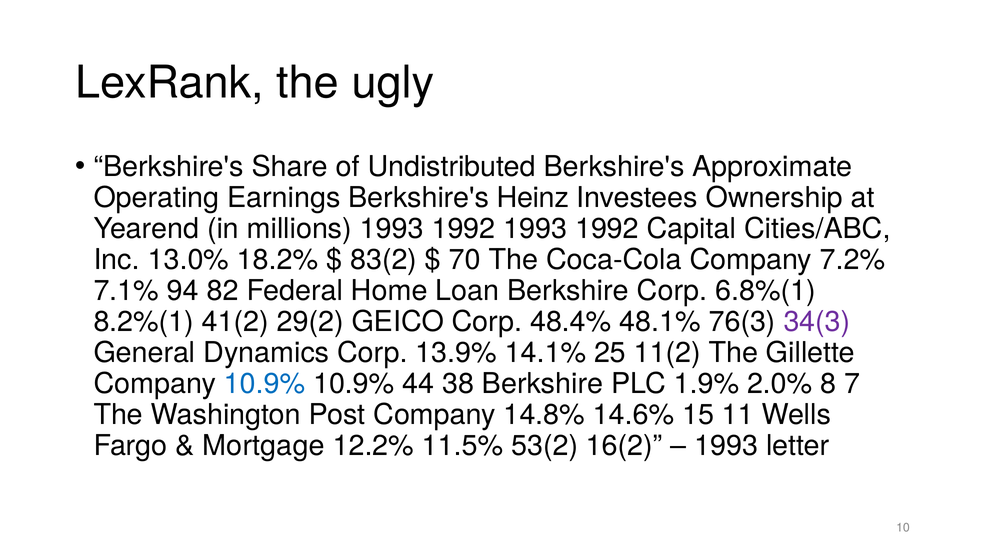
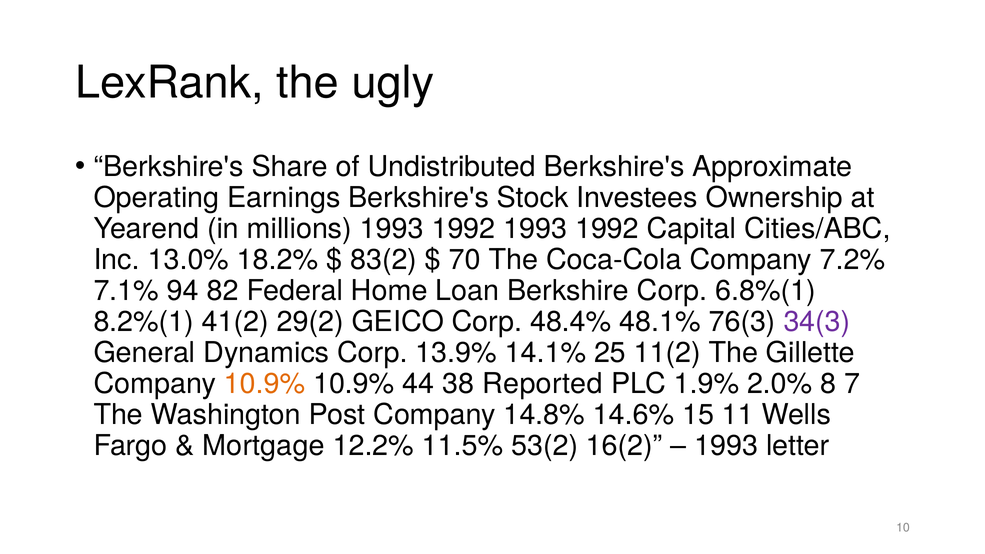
Heinz: Heinz -> Stock (533, 198)
10.9% colour: blue -> orange (264, 384)
38 Berkshire: Berkshire -> Reported (542, 384)
